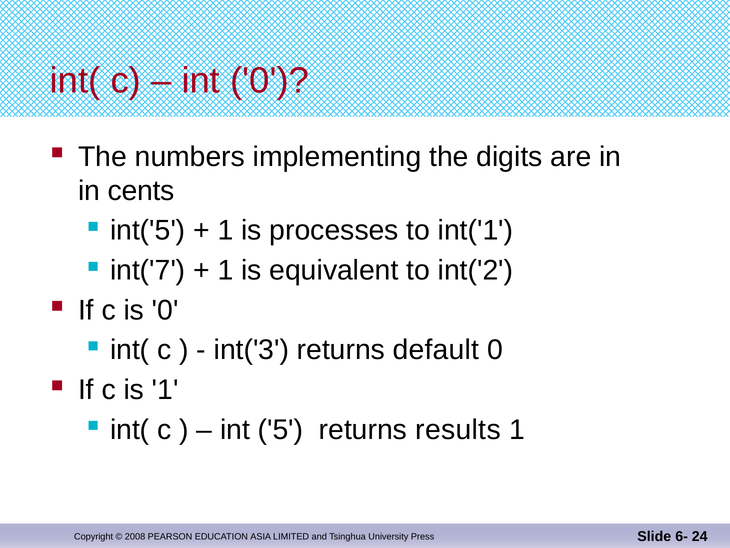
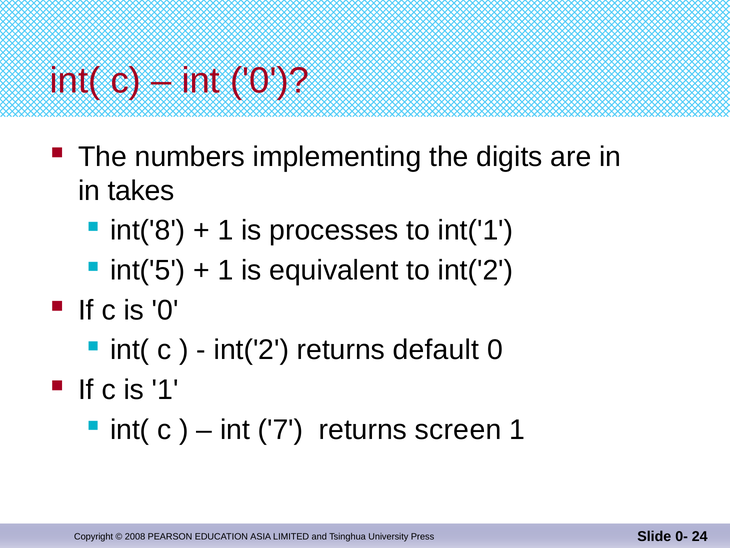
cents: cents -> takes (141, 191)
int('5: int('5 -> int('8 (148, 230)
int('7: int('7 -> int('5 (148, 270)
int('3: int('3 -> int('2 (251, 350)
5: 5 -> 7 (281, 429)
results: results -> screen (458, 429)
6-: 6- -> 0- (682, 536)
